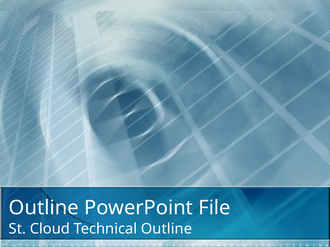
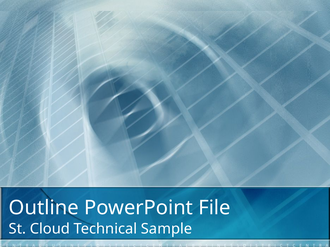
Technical Outline: Outline -> Sample (167, 229)
